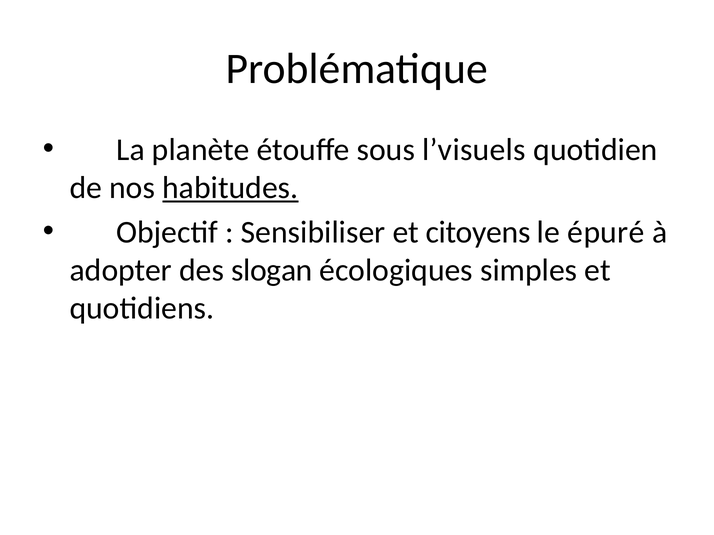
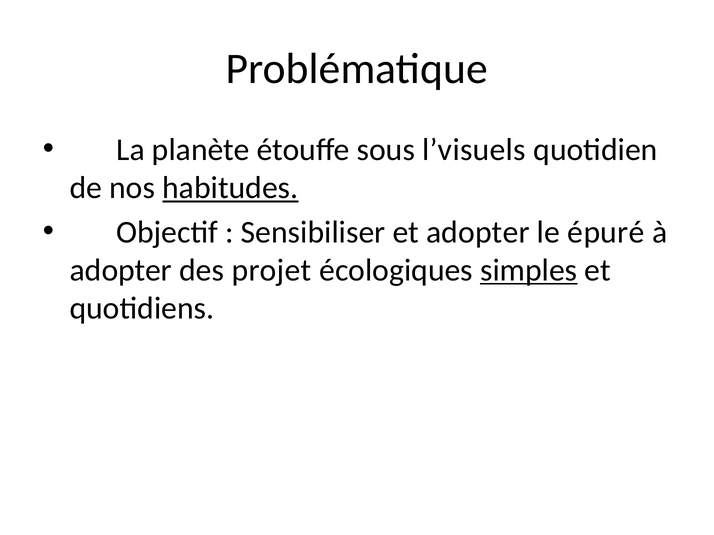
et citoyens: citoyens -> adopter (478, 232)
slogan: slogan -> projet (272, 270)
simples underline: none -> present (529, 270)
